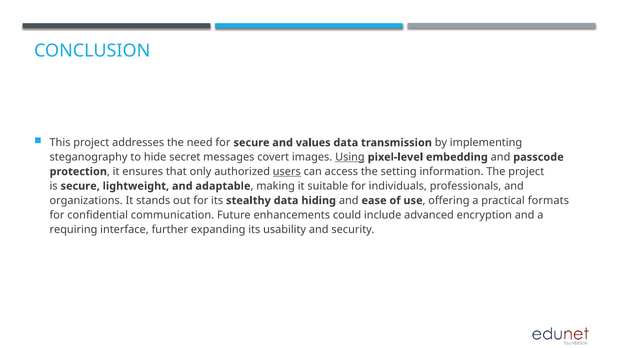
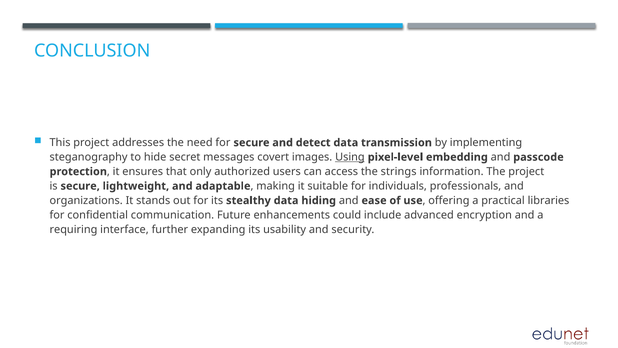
values: values -> detect (313, 142)
users underline: present -> none (287, 171)
setting: setting -> strings (399, 171)
formats: formats -> libraries (549, 200)
